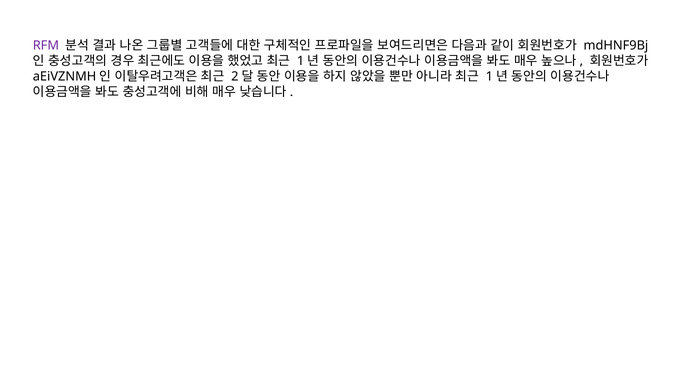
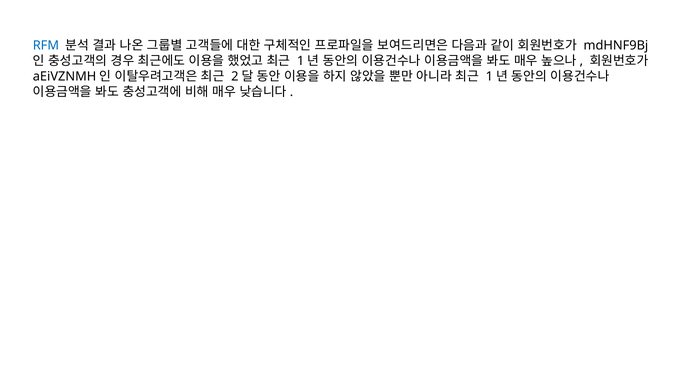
RFM colour: purple -> blue (46, 46)
